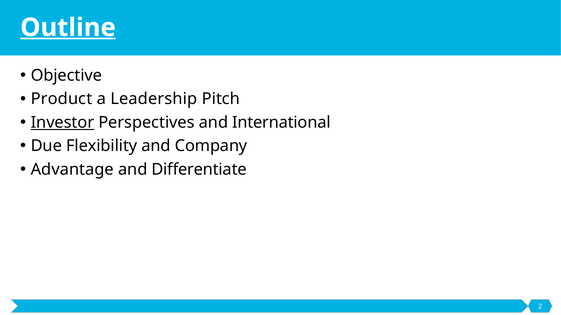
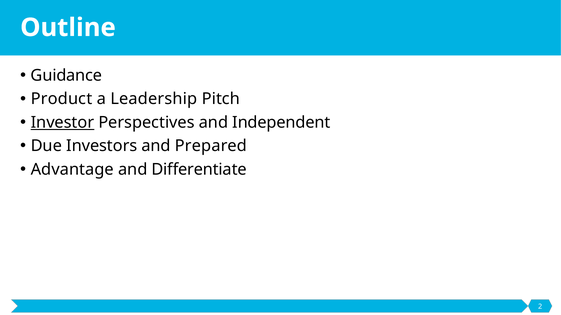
Outline underline: present -> none (68, 28)
Objective: Objective -> Guidance (66, 76)
International: International -> Independent (281, 123)
Flexibility: Flexibility -> Investors (102, 146)
Company: Company -> Prepared (211, 146)
